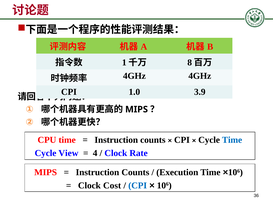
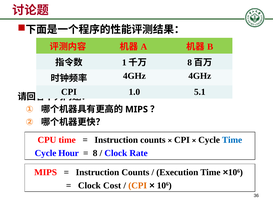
3.9: 3.9 -> 5.1 (200, 92)
View: View -> Hour (69, 154)
4: 4 -> 8 (95, 154)
CPI colour: blue -> orange (138, 186)
